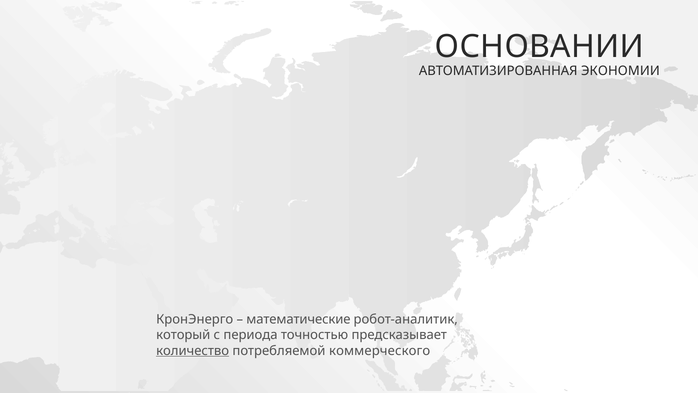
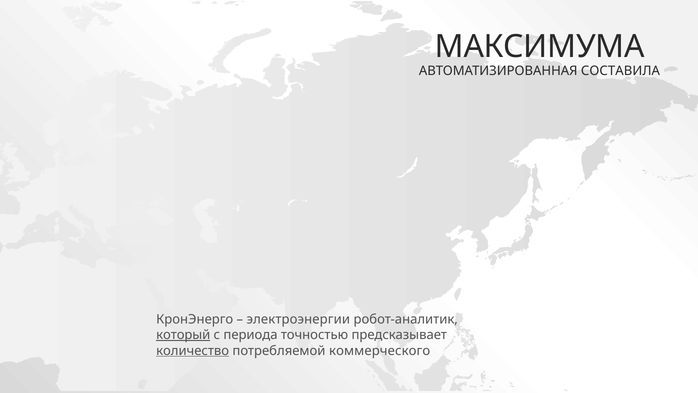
ОСНОВАНИИ: ОСНОВАНИИ -> МАКСИМУМА (540, 47)
ЭКОНОМИИ: ЭКОНОМИИ -> СОСТАВИЛА (620, 71)
математические: математические -> электроэнергии (298, 319)
который underline: none -> present (183, 335)
